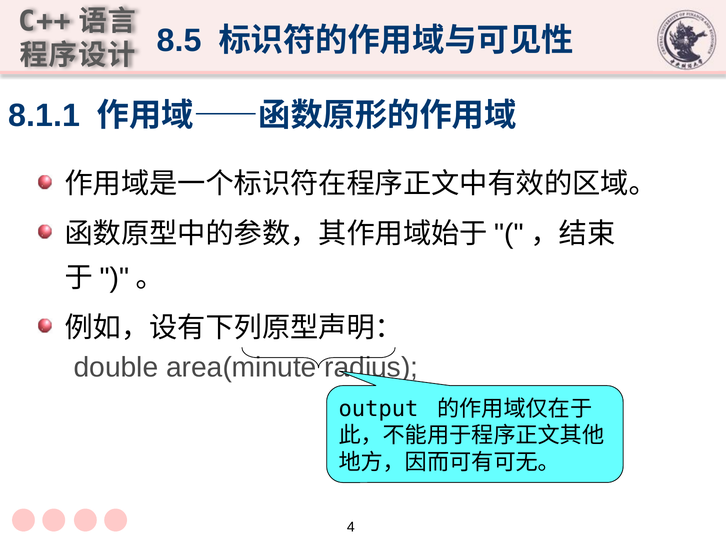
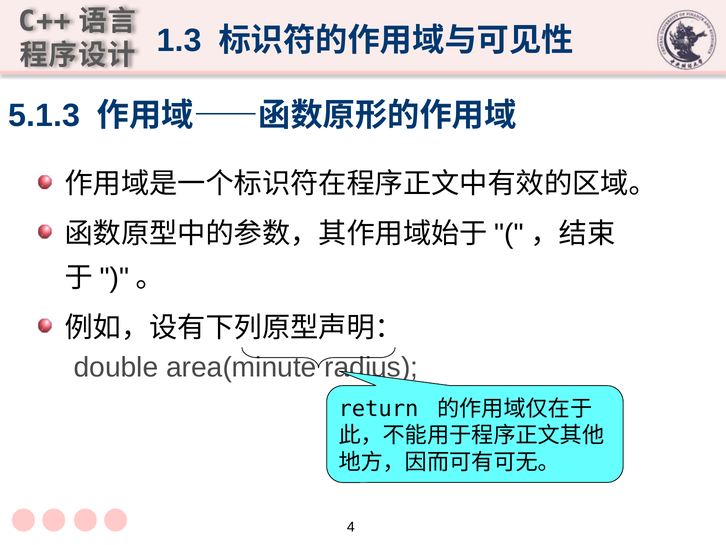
8.5: 8.5 -> 1.3 (179, 41)
8.1.1: 8.1.1 -> 5.1.3 (44, 116)
output: output -> return (378, 409)
